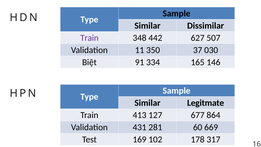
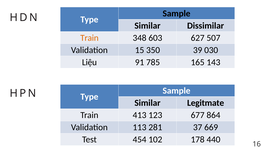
Train colour: purple -> orange (89, 38)
442: 442 -> 603 (155, 38)
11: 11 -> 15 (140, 50)
37: 37 -> 39 (198, 50)
Biệt: Biệt -> Liệu (89, 62)
334: 334 -> 785 (153, 62)
146: 146 -> 143 (213, 62)
127: 127 -> 123 (155, 115)
431: 431 -> 113 (140, 127)
60: 60 -> 37 (198, 127)
169: 169 -> 454 (140, 139)
317: 317 -> 440 (213, 139)
